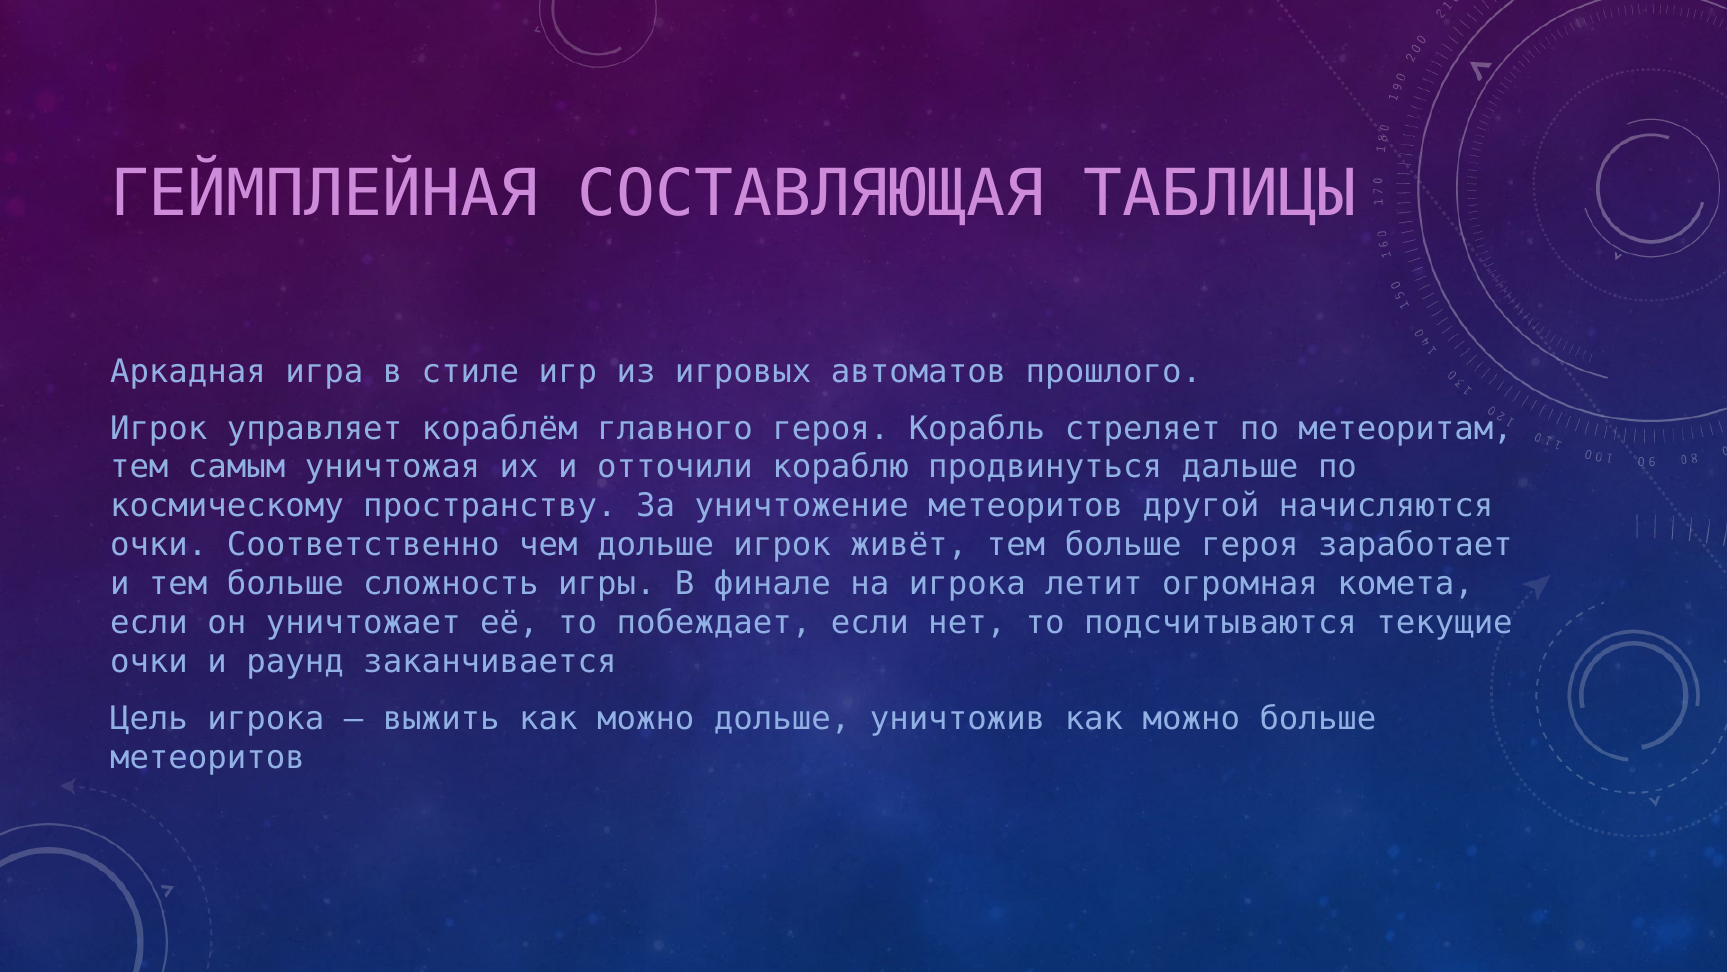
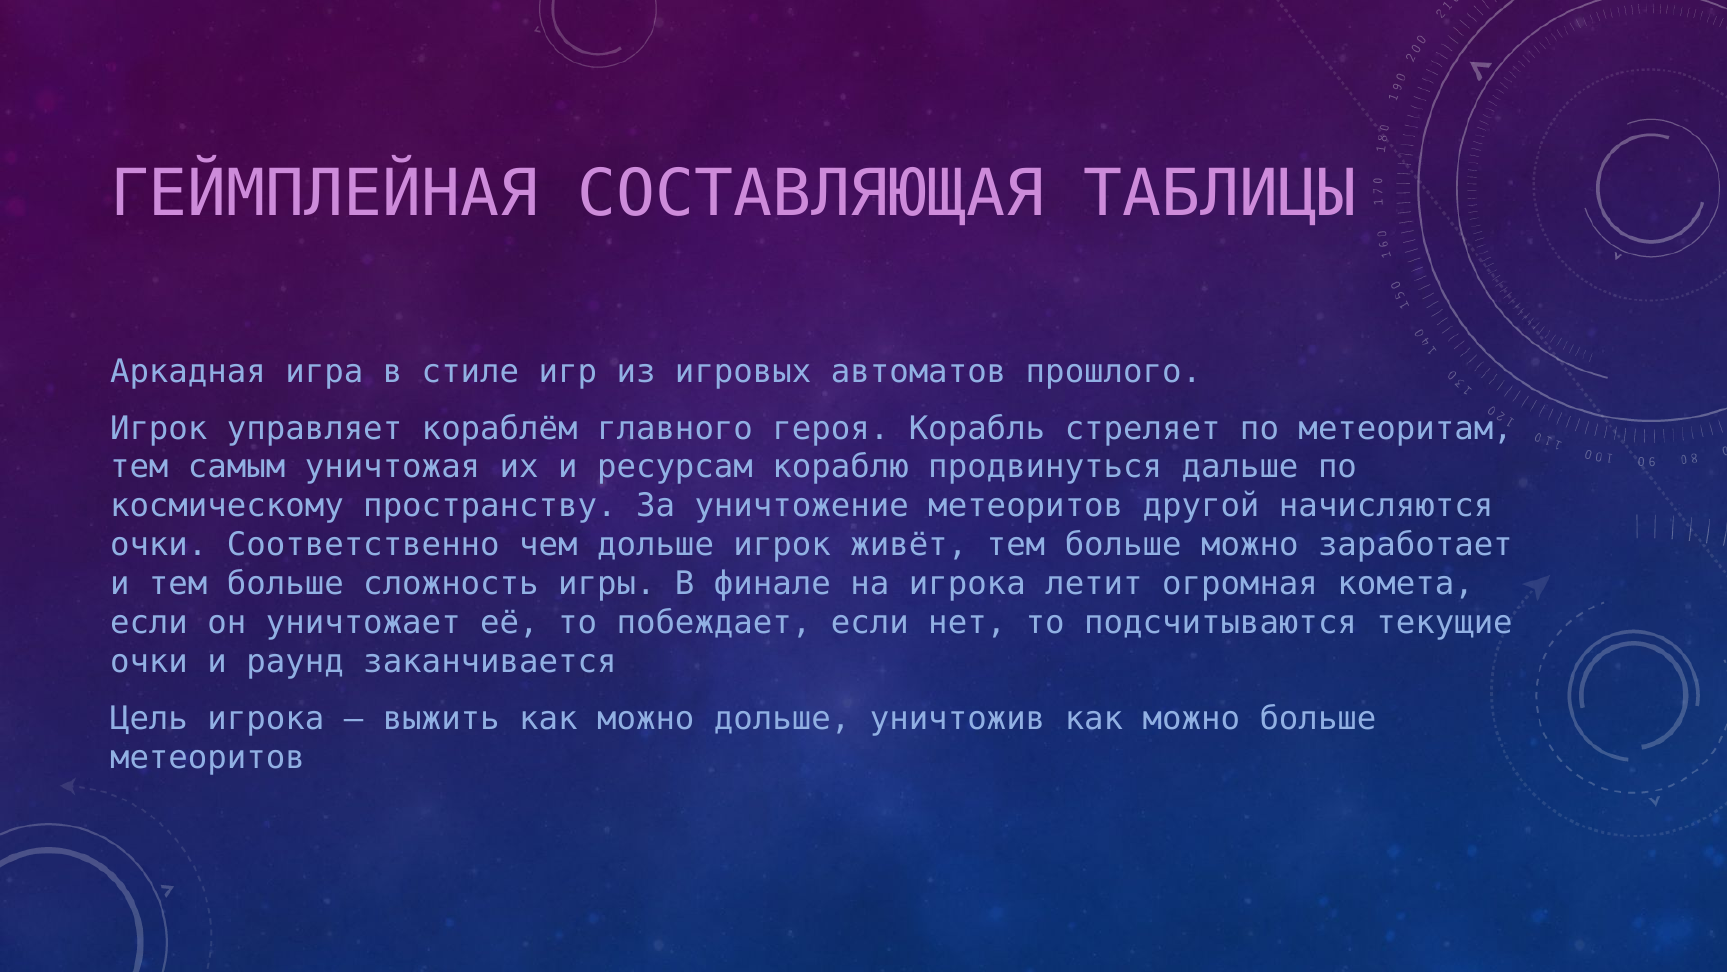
отточили: отточили -> ресурсам (675, 467)
больше героя: героя -> можно (1250, 545)
